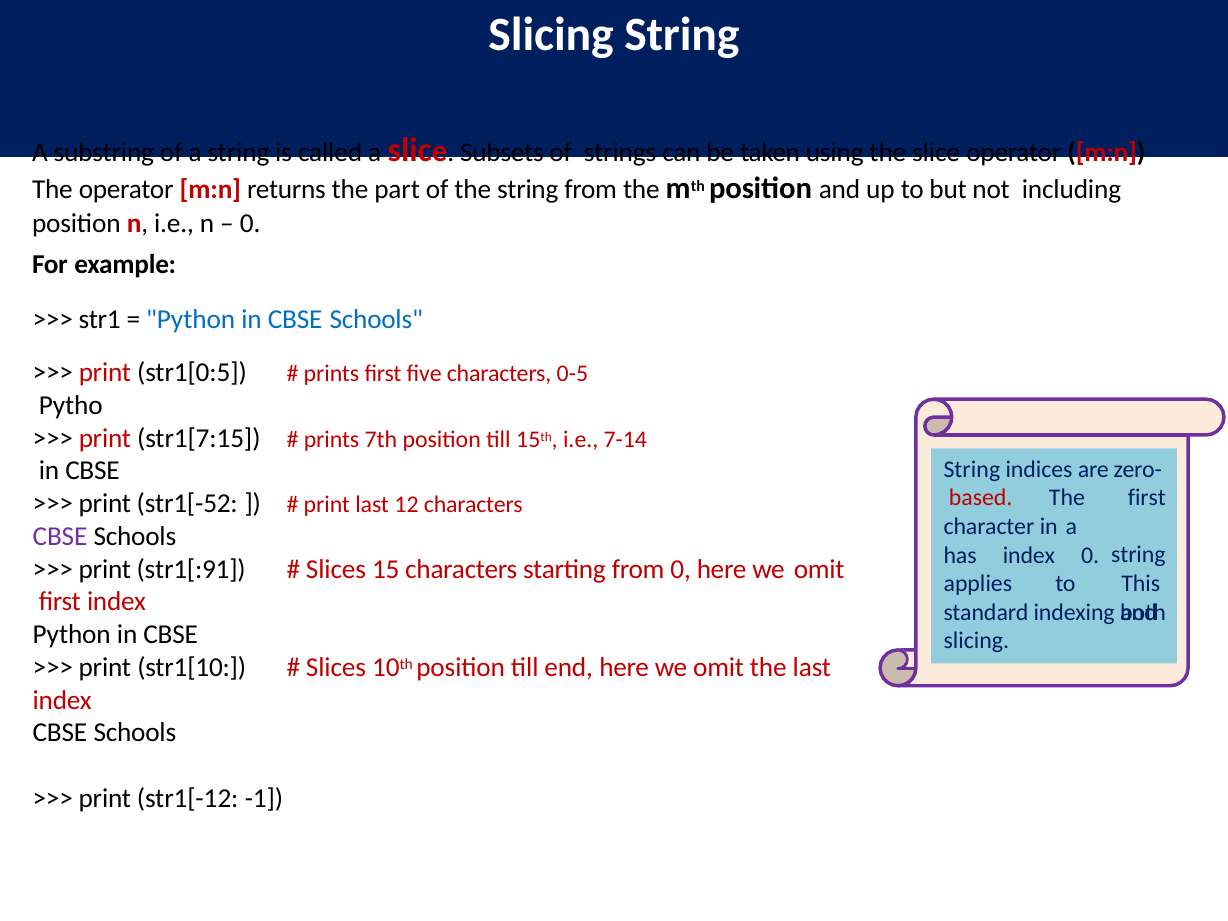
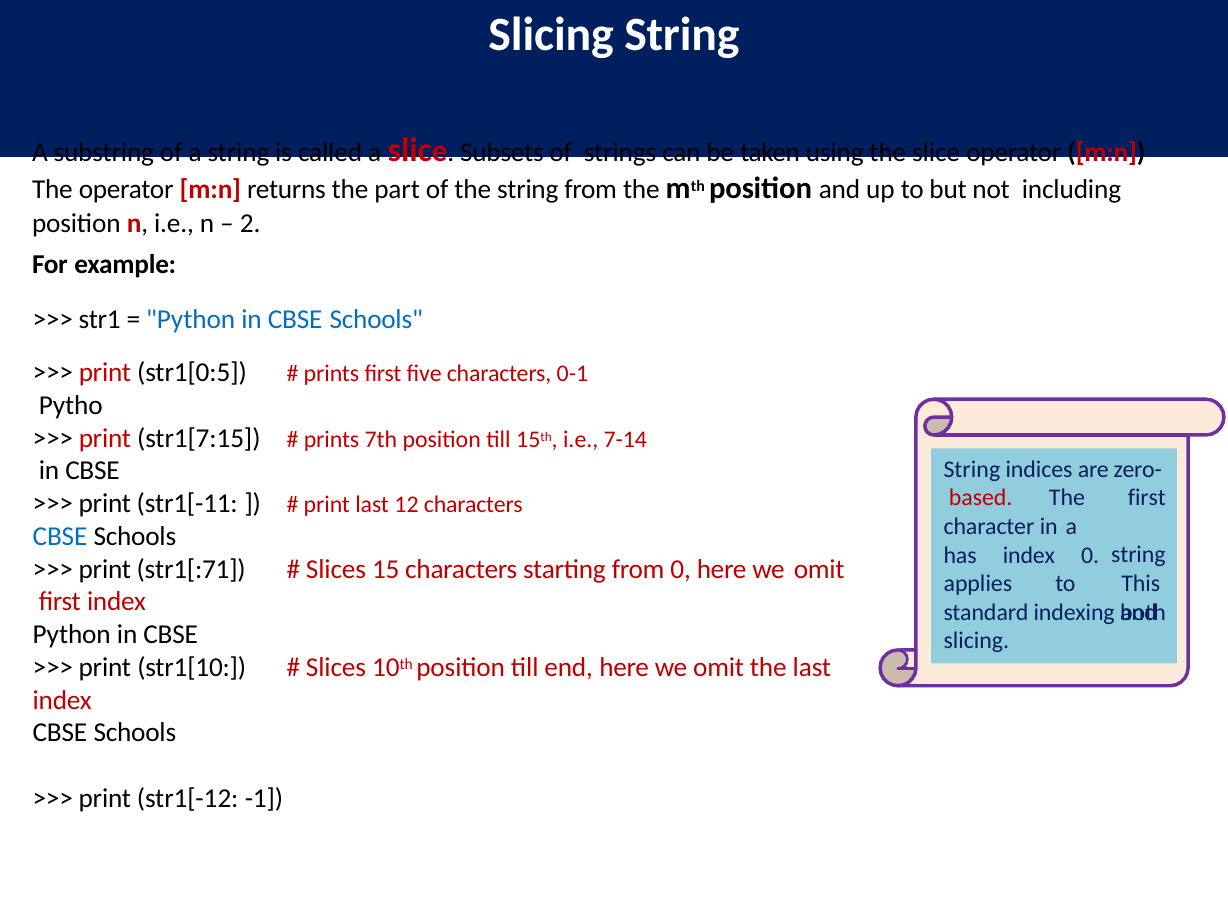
0: 0 -> 2 (250, 223)
0-5: 0-5 -> 0-1 (572, 374)
str1[-52: str1[-52 -> str1[-11 (187, 504)
CBSE colour: purple -> blue (60, 536)
str1[:91: str1[:91 -> str1[:71 (191, 569)
